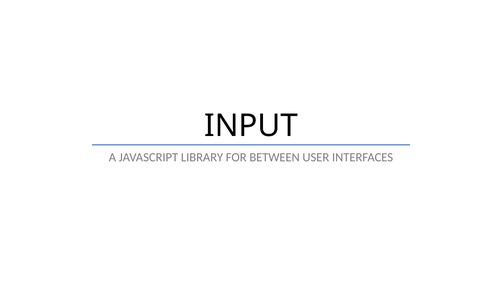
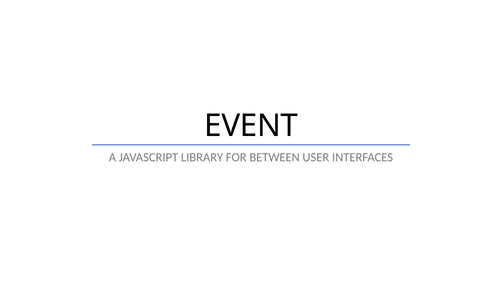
INPUT: INPUT -> EVENT (251, 125)
